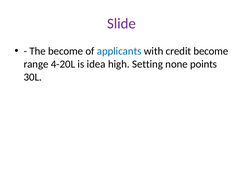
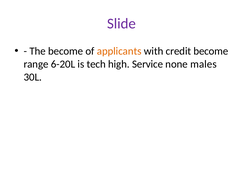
applicants colour: blue -> orange (119, 51)
4-20L: 4-20L -> 6-20L (63, 64)
idea: idea -> tech (96, 64)
Setting: Setting -> Service (148, 64)
points: points -> males (203, 64)
